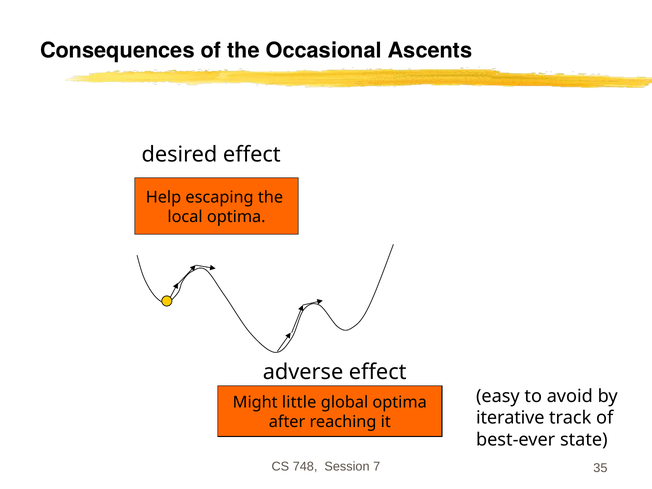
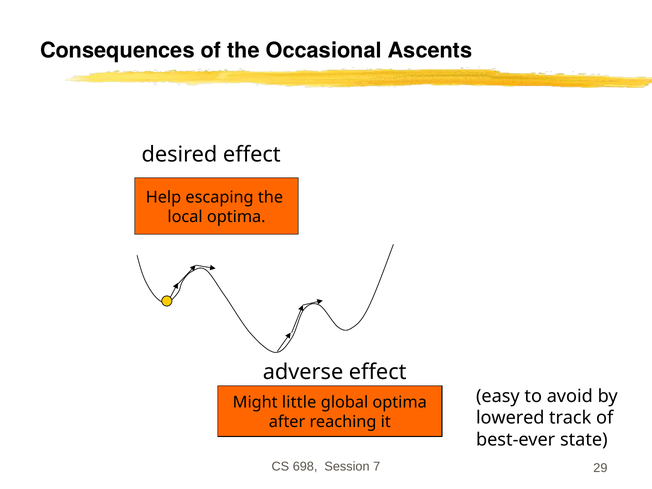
iterative: iterative -> lowered (510, 418)
748: 748 -> 698 (305, 467)
35: 35 -> 29 (600, 468)
